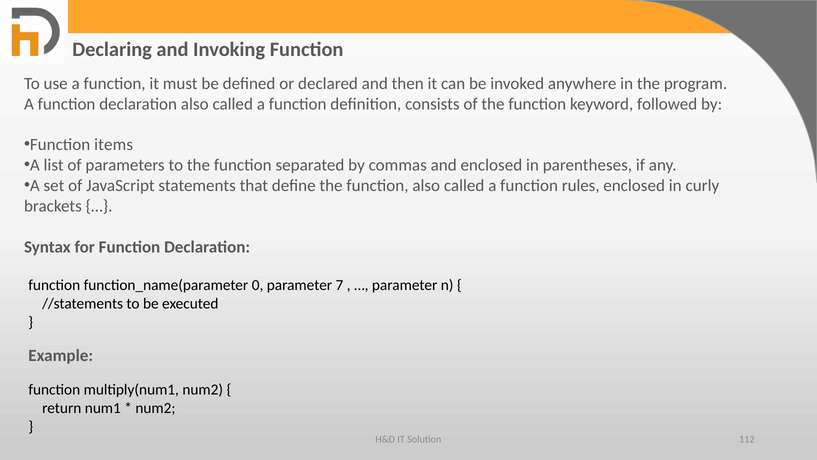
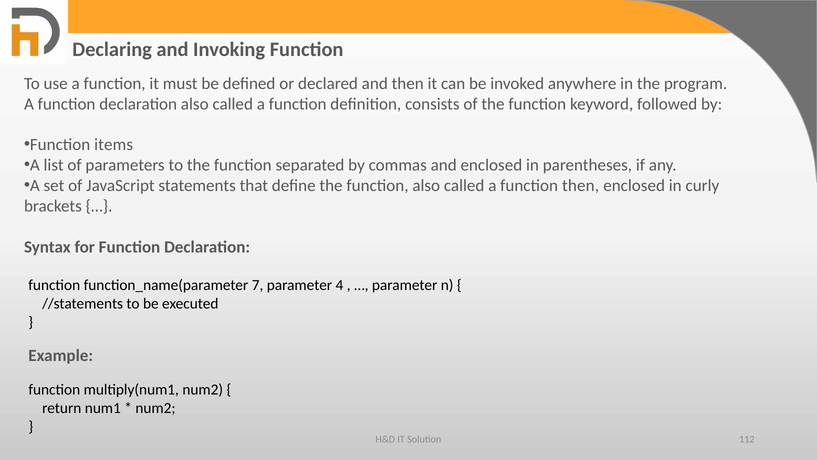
function rules: rules -> then (581, 186)
0: 0 -> 7 (258, 285)
7: 7 -> 4 (339, 285)
